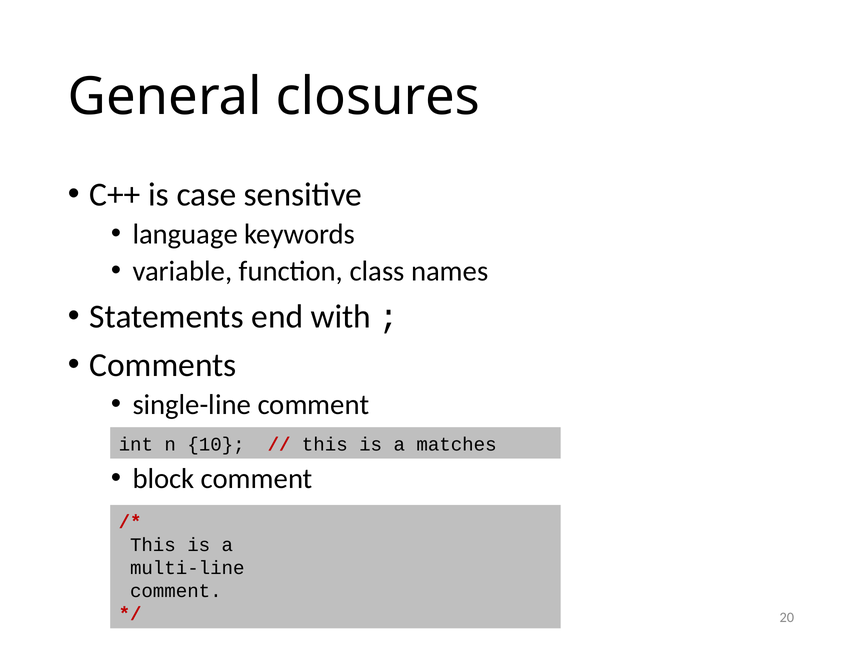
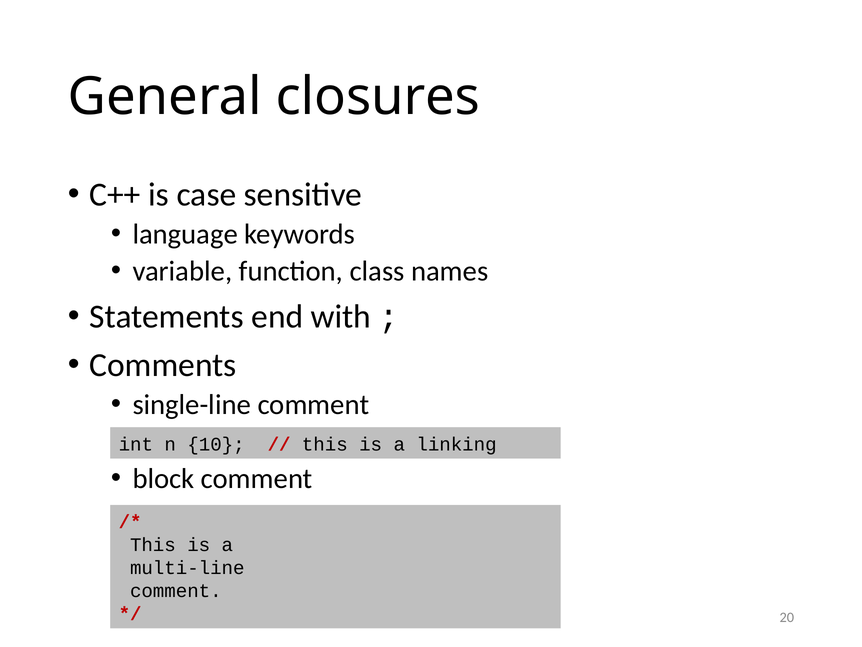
matches: matches -> linking (457, 444)
